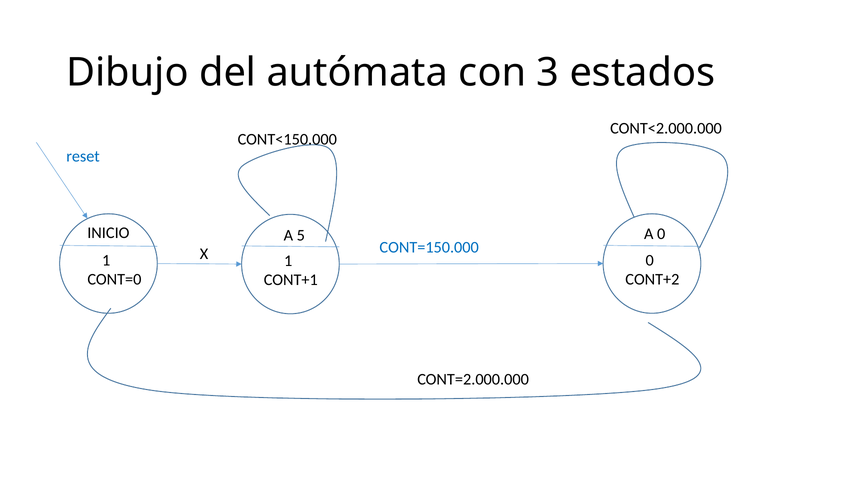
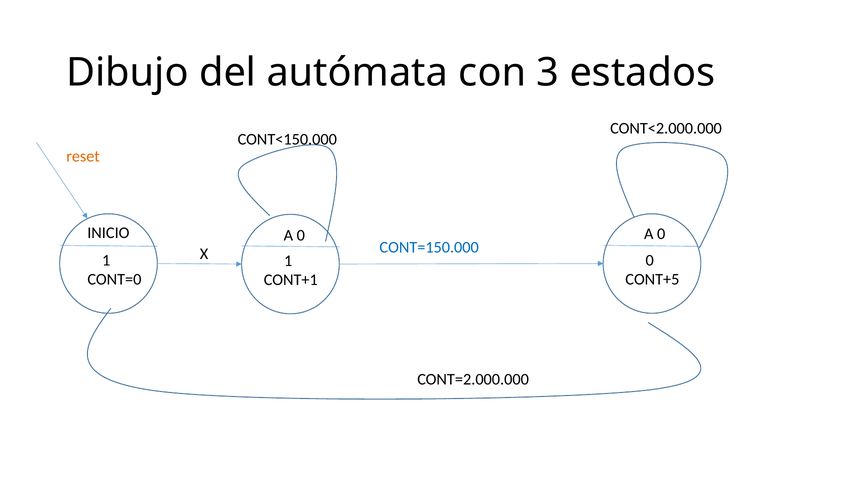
reset colour: blue -> orange (83, 156)
5: 5 -> 0 (301, 235)
CONT+2: CONT+2 -> CONT+5 (652, 280)
